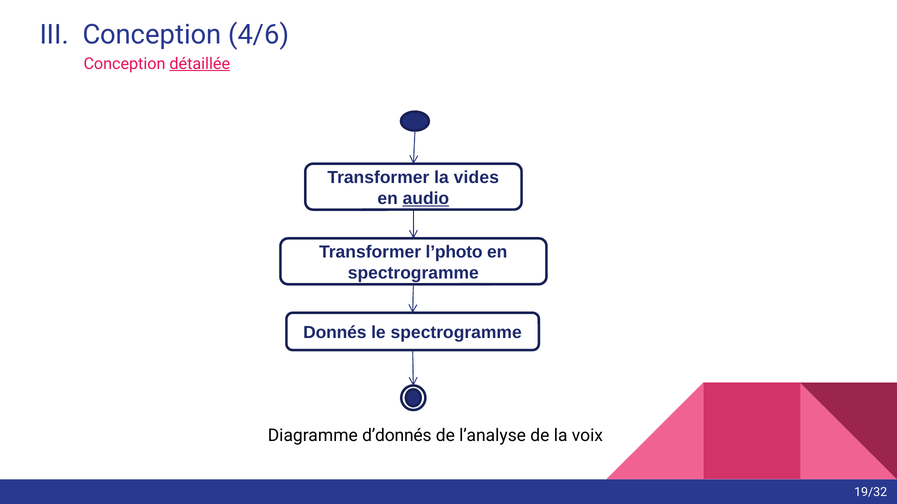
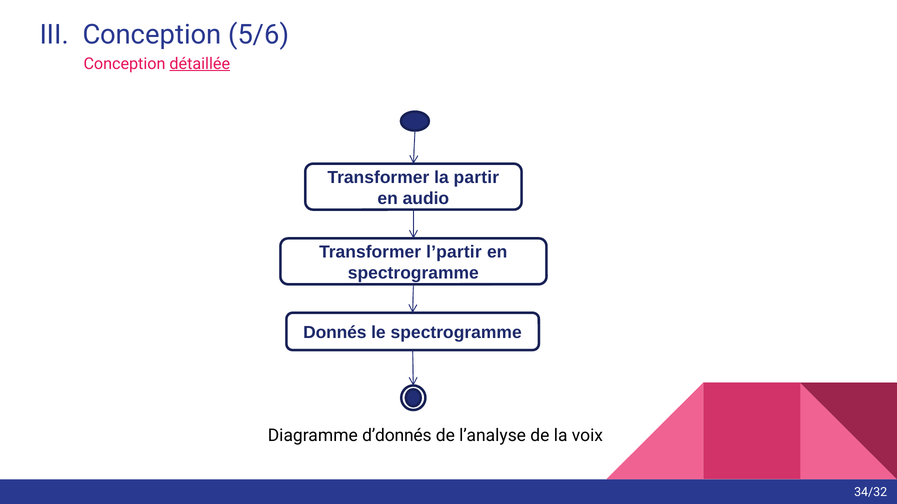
4/6: 4/6 -> 5/6 (259, 35)
vides: vides -> partir (476, 178)
audio underline: present -> none (426, 199)
l’photo: l’photo -> l’partir (454, 252)
19/32: 19/32 -> 34/32 (871, 493)
